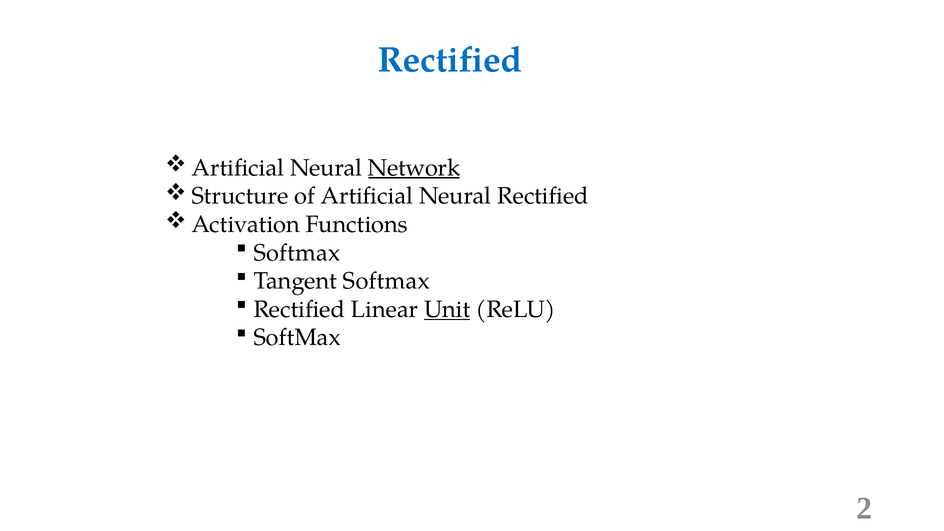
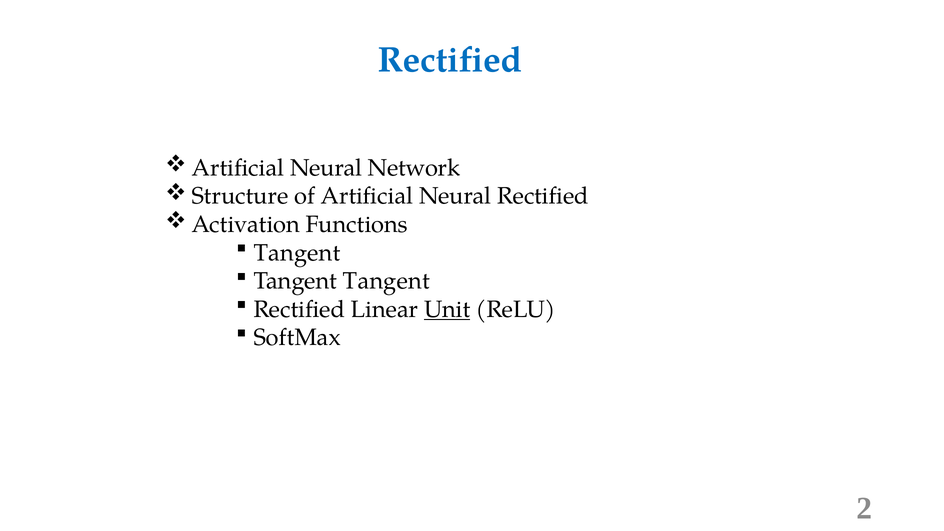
Network underline: present -> none (414, 168)
Softmax: Softmax -> Tangent (297, 253)
Tangent Softmax: Softmax -> Tangent (386, 281)
